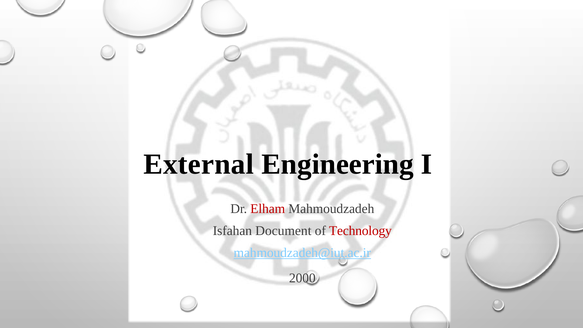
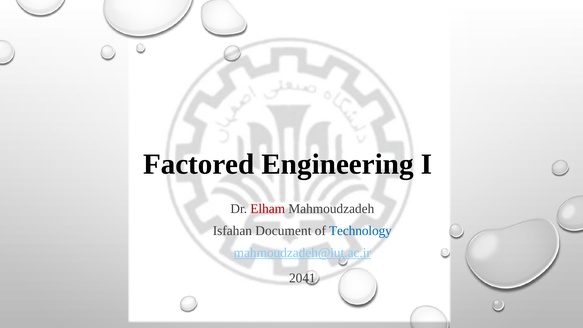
External: External -> Factored (199, 164)
Technology colour: red -> blue (360, 231)
2000: 2000 -> 2041 (302, 278)
